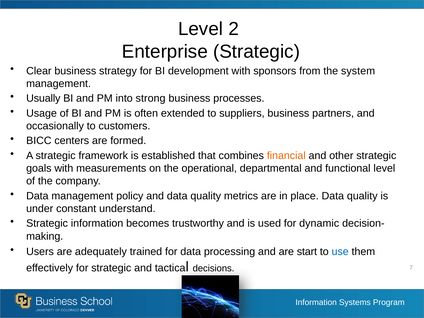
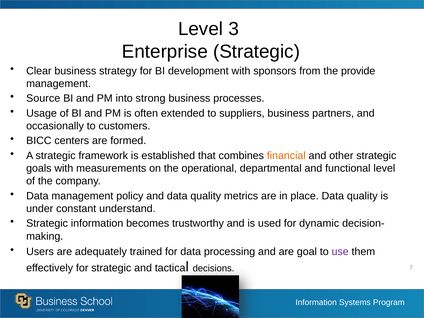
2: 2 -> 3 (234, 29)
system: system -> provide (358, 71)
Usually: Usually -> Source (43, 98)
start: start -> goal (307, 252)
use colour: blue -> purple (340, 252)
